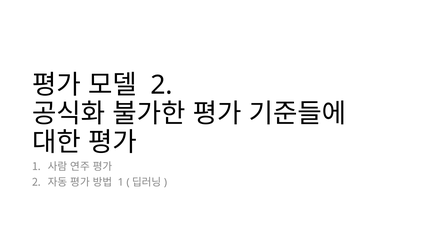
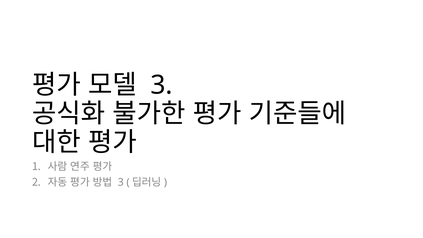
2: 2 -> 3 (162, 85)
1: 1 -> 3 (121, 182)
